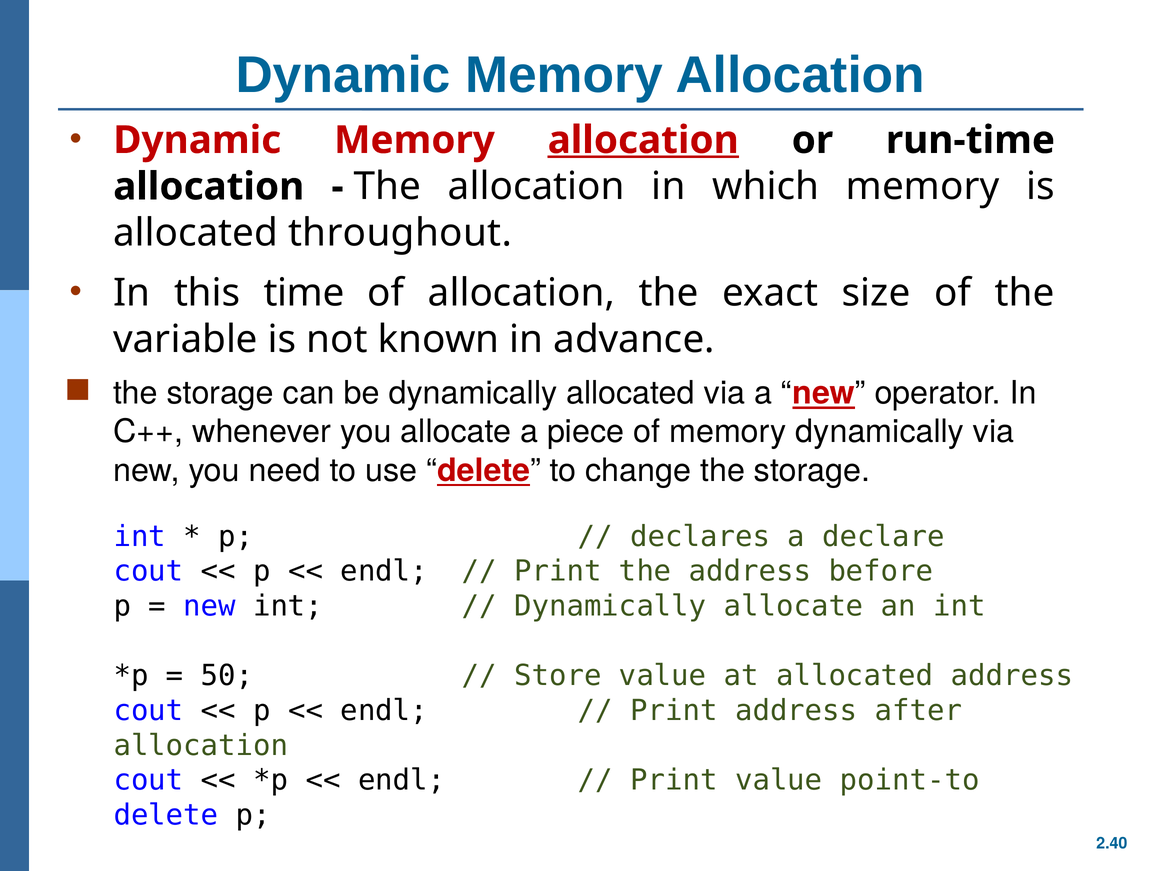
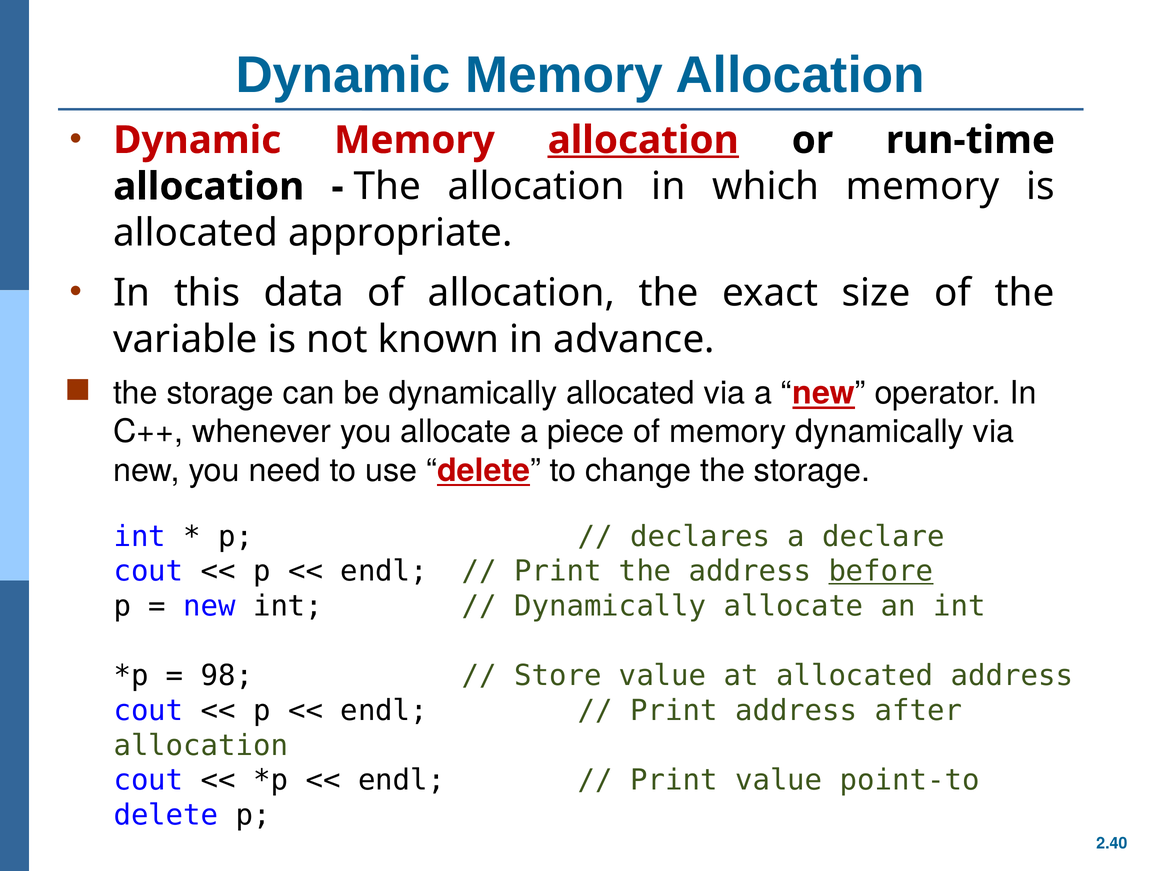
throughout: throughout -> appropriate (400, 233)
time: time -> data (304, 293)
before underline: none -> present (881, 571)
50: 50 -> 98 (227, 676)
